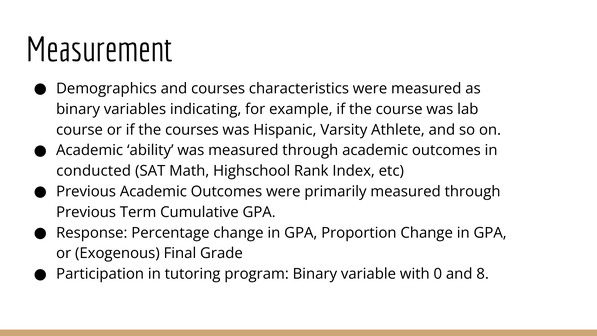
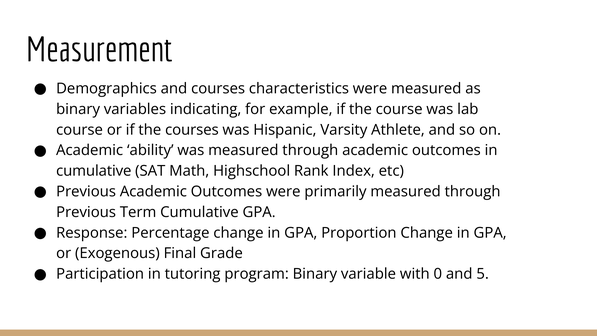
conducted: conducted -> cumulative (94, 171)
8: 8 -> 5 (483, 274)
